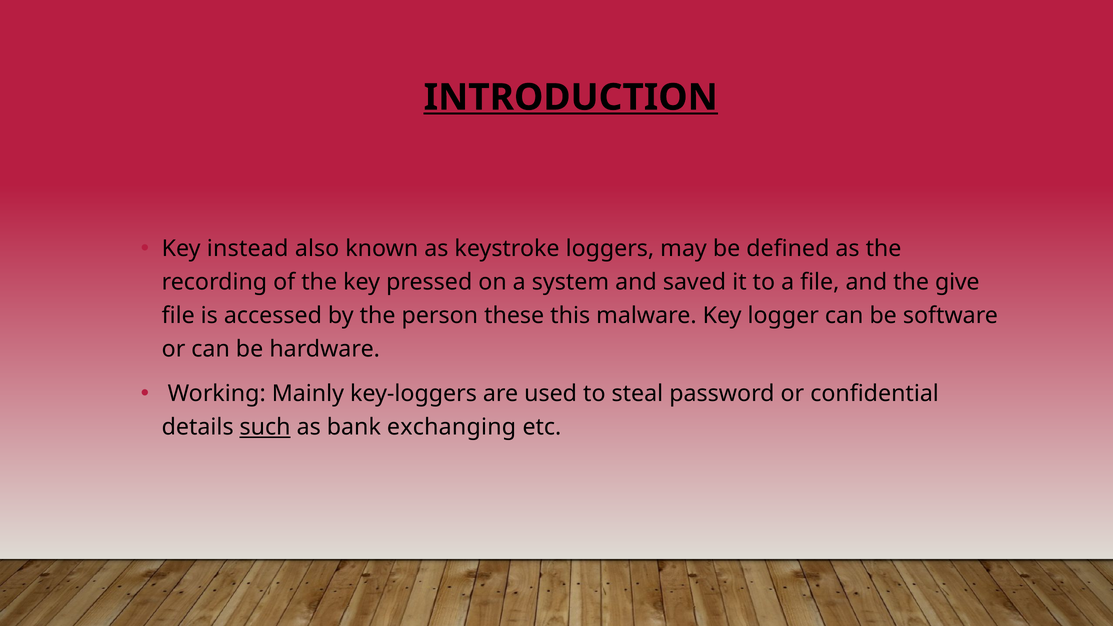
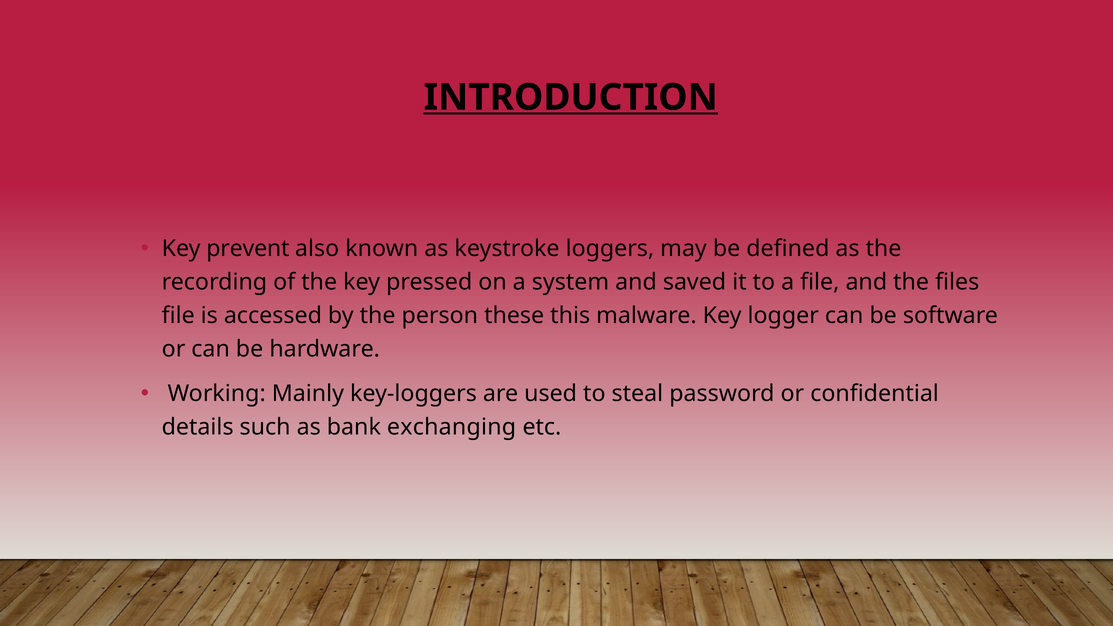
instead: instead -> prevent (248, 249)
give: give -> files (957, 282)
such underline: present -> none (265, 427)
